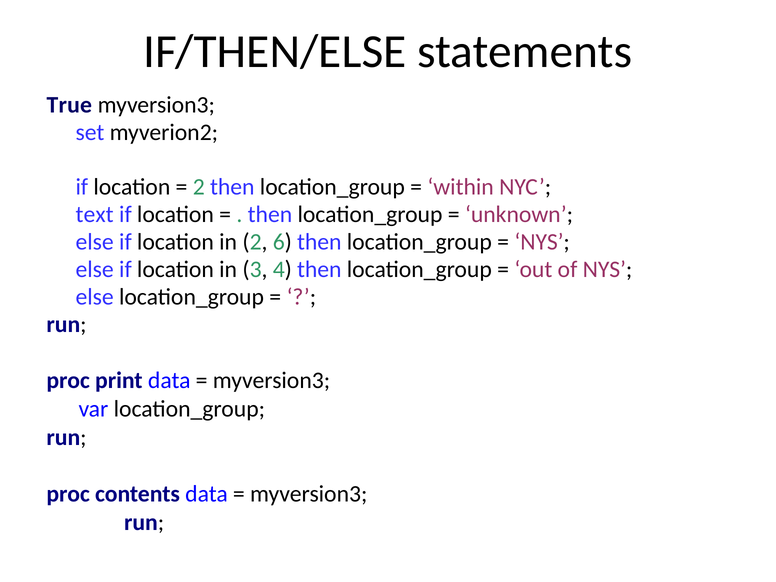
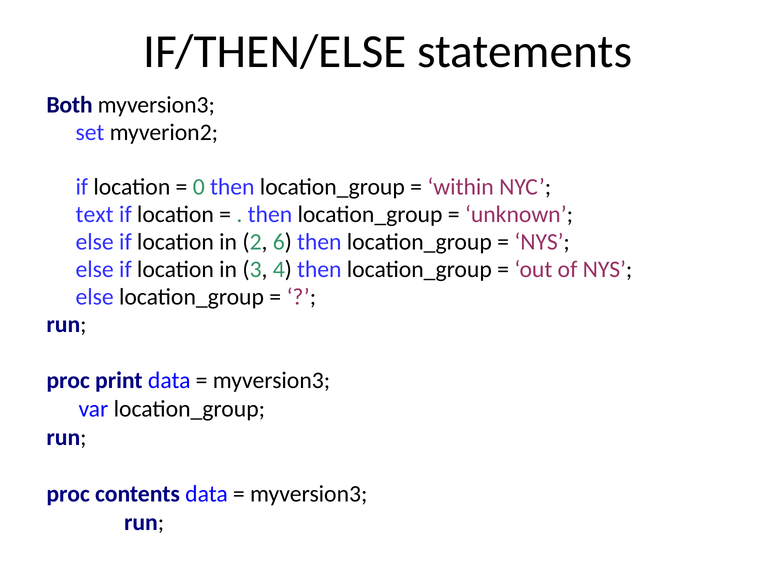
True: True -> Both (70, 105)
2: 2 -> 0 (199, 187)
